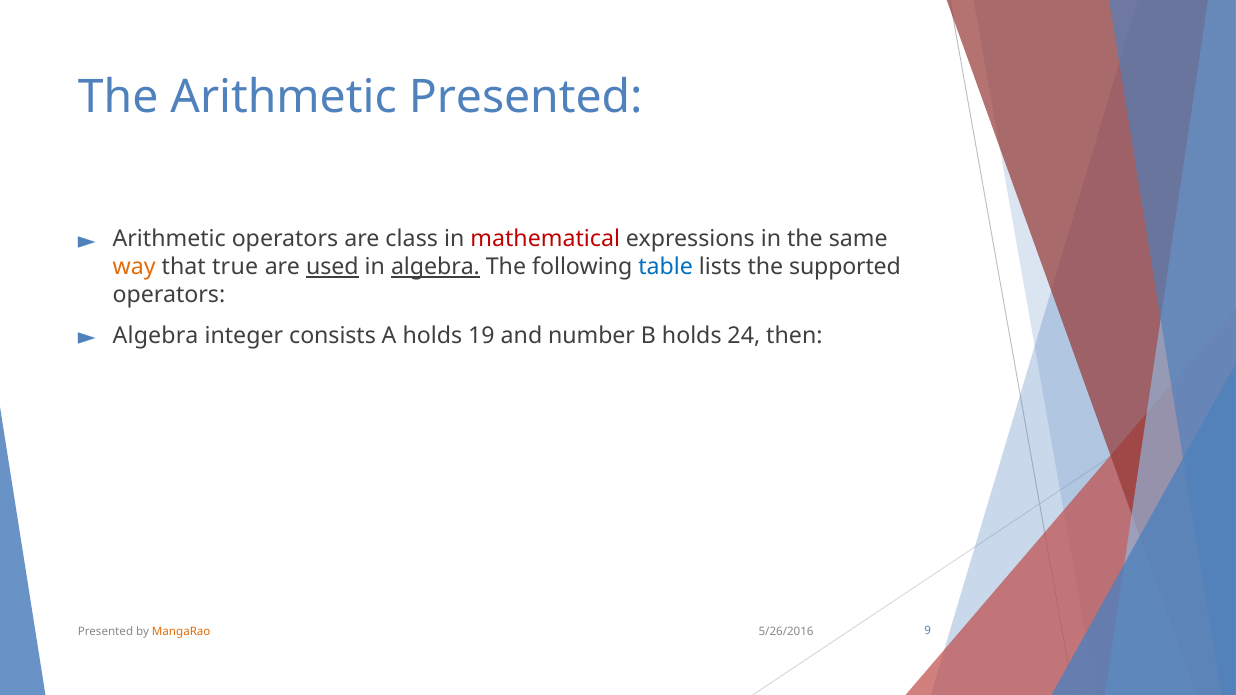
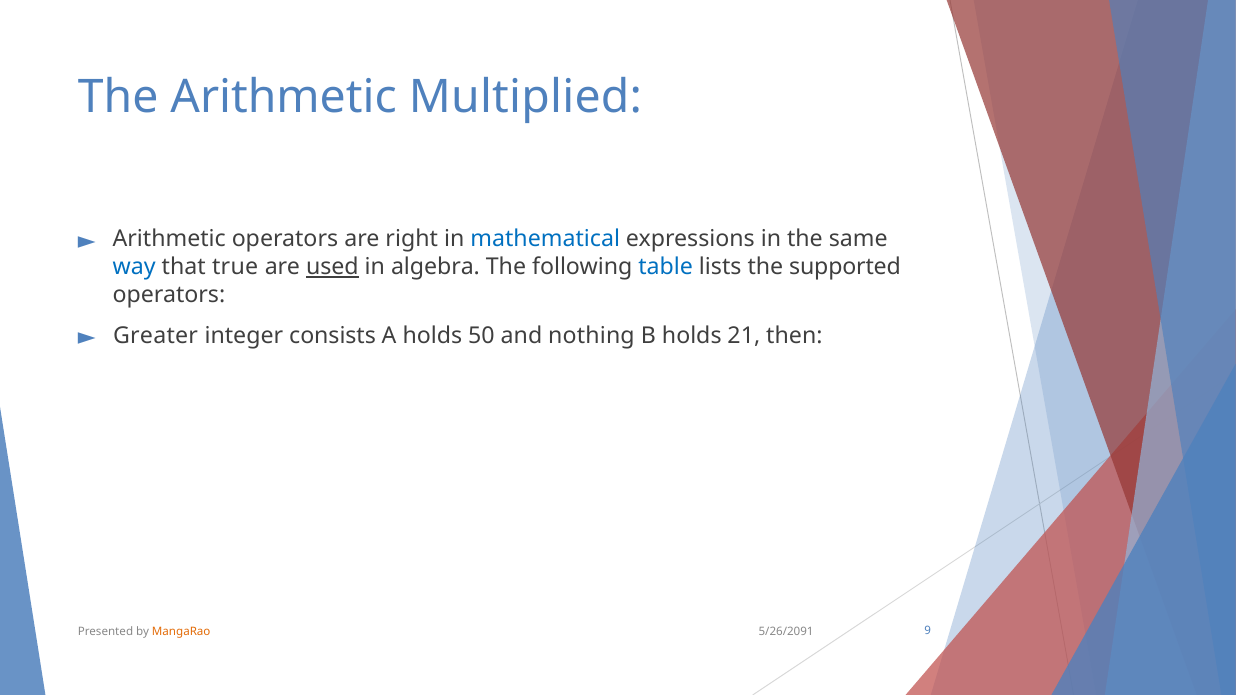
Arithmetic Presented: Presented -> Multiplied (526, 97)
class: class -> right (412, 239)
mathematical colour: red -> blue (545, 239)
way colour: orange -> blue (134, 267)
algebra underline: present -> none (435, 267)
Algebra: Algebra -> Greater (156, 336)
19: 19 -> 50 (481, 336)
number: number -> nothing (591, 336)
24: 24 -> 21 (744, 336)
5/26/2016: 5/26/2016 -> 5/26/2091 (786, 632)
